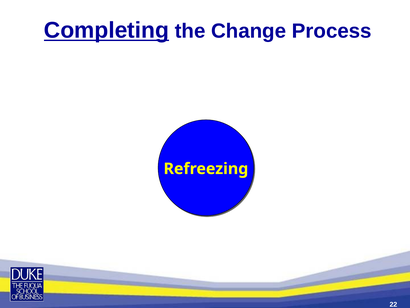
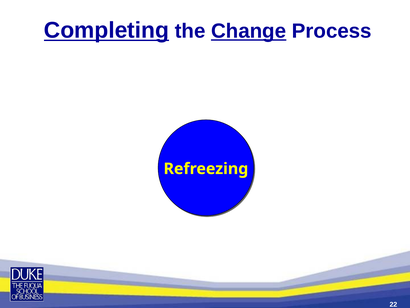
Change underline: none -> present (249, 31)
